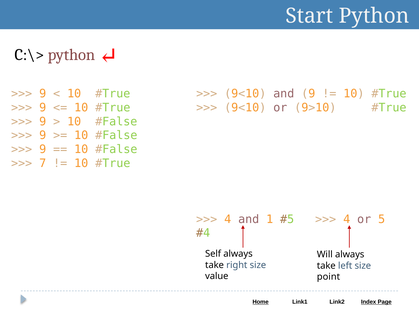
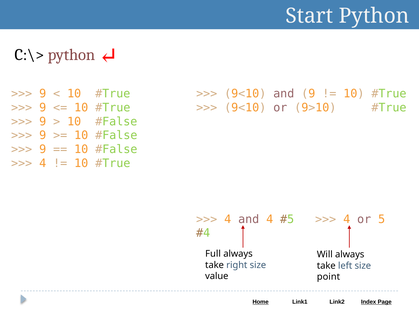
7: 7 -> 4 (43, 164)
and 1: 1 -> 4 (270, 219)
Self: Self -> Full (213, 254)
